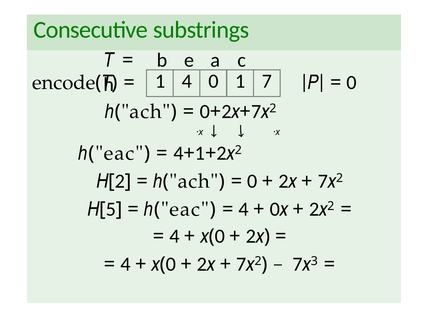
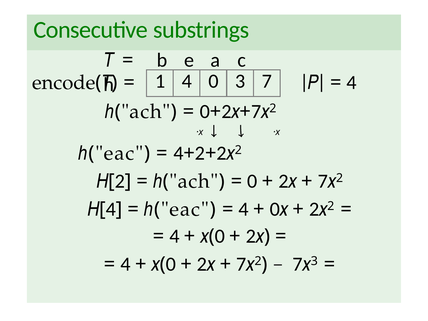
0 1: 1 -> 3 (240, 81)
0: 0 -> 4 (352, 82)
1: 1 -> 2 (200, 153)
5: 5 -> 4 (111, 210)
